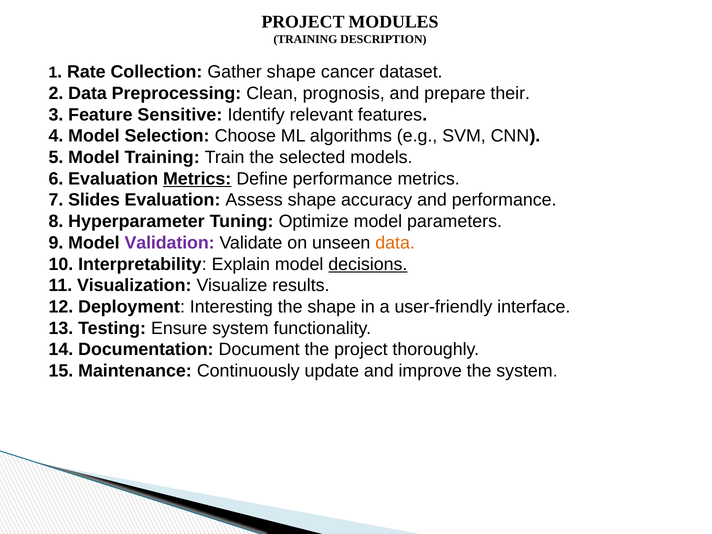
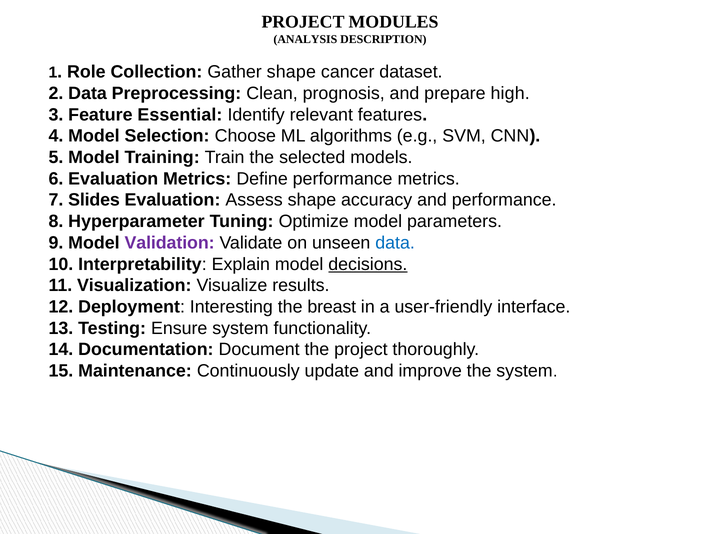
TRAINING: TRAINING -> ANALYSIS (305, 39)
Rate: Rate -> Role (86, 72)
their: their -> high (510, 93)
Sensitive: Sensitive -> Essential (180, 115)
Metrics underline: present -> none (197, 179)
data colour: orange -> blue (395, 243)
the shape: shape -> breast (332, 307)
